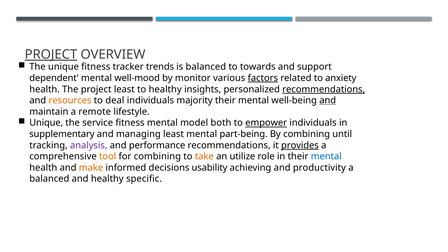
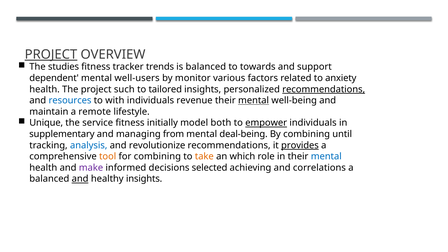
The unique: unique -> studies (64, 67)
well-mood: well-mood -> well-users (137, 78)
factors underline: present -> none (263, 78)
project least: least -> such (124, 89)
to healthy: healthy -> tailored (165, 89)
resources colour: orange -> blue (70, 100)
deal: deal -> with (115, 100)
majority: majority -> revenue (195, 100)
mental underline: none -> present (254, 100)
and underline: present -> none (328, 100)
fitness mental: mental -> initially (162, 123)
managing least: least -> from (174, 134)
part-being: part-being -> deal-being (244, 134)
analysis colour: purple -> blue (89, 145)
performance: performance -> revolutionize (157, 145)
utilize: utilize -> which (242, 157)
make colour: orange -> purple (91, 168)
usability: usability -> selected (210, 168)
productivity: productivity -> correlations (319, 168)
and underline: none -> present (80, 179)
healthy specific: specific -> insights (144, 179)
